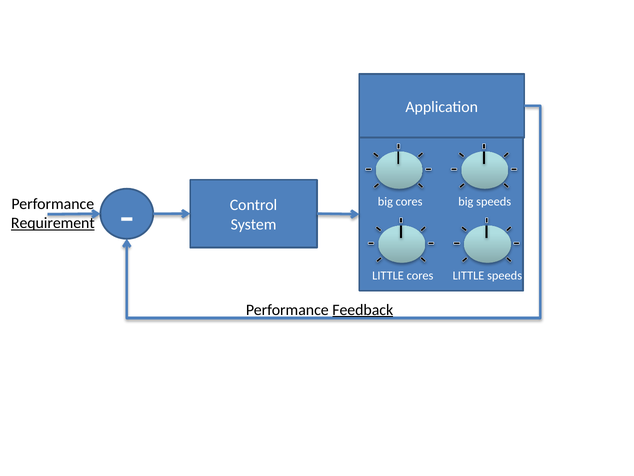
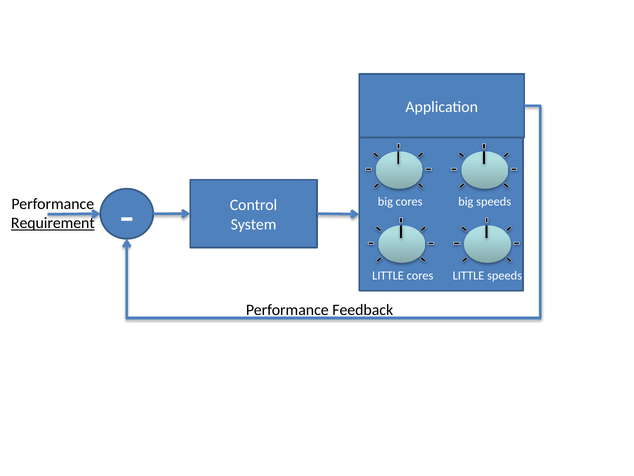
Feedback underline: present -> none (363, 310)
